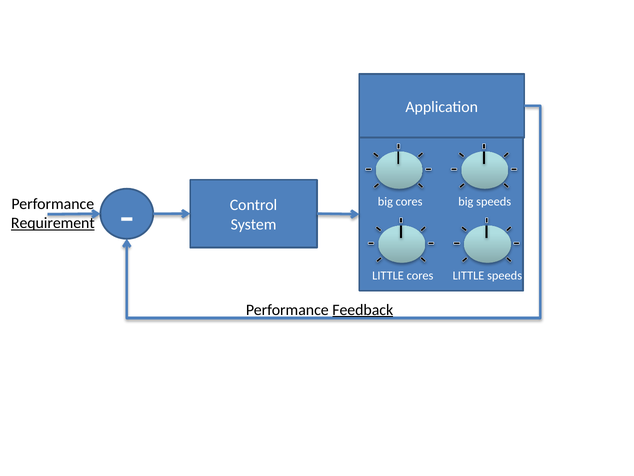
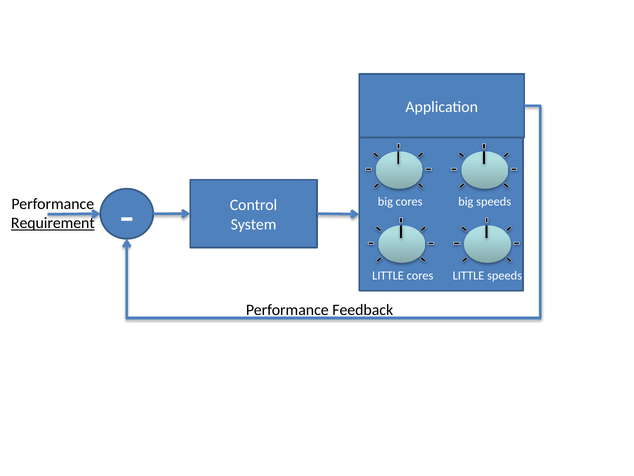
Feedback underline: present -> none (363, 310)
